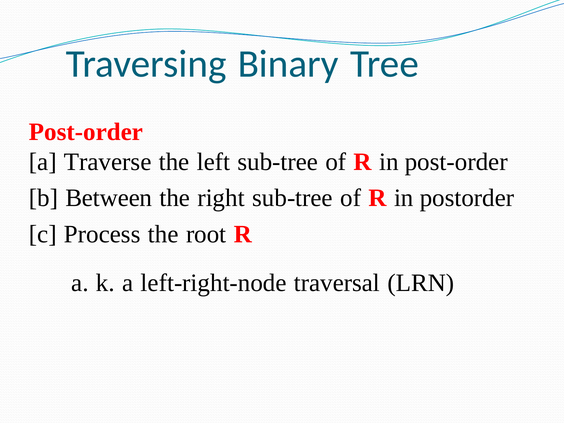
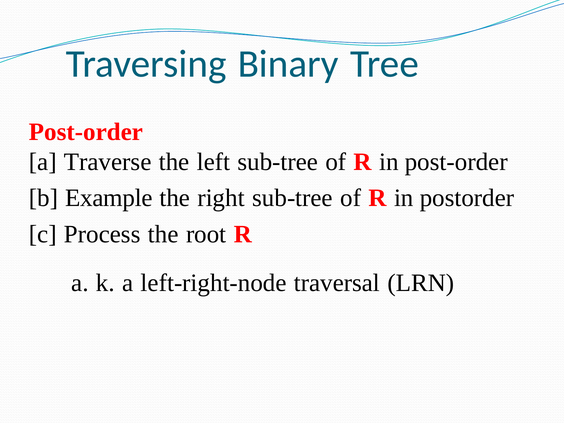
Between: Between -> Example (109, 198)
